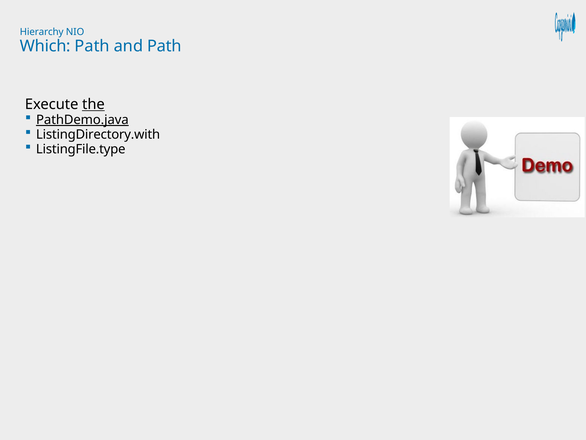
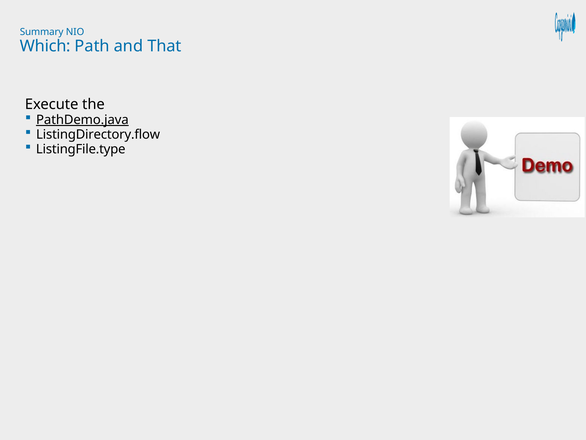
Hierarchy: Hierarchy -> Summary (42, 32)
and Path: Path -> That (164, 46)
the underline: present -> none (93, 104)
ListingDirectory.with: ListingDirectory.with -> ListingDirectory.flow (98, 134)
